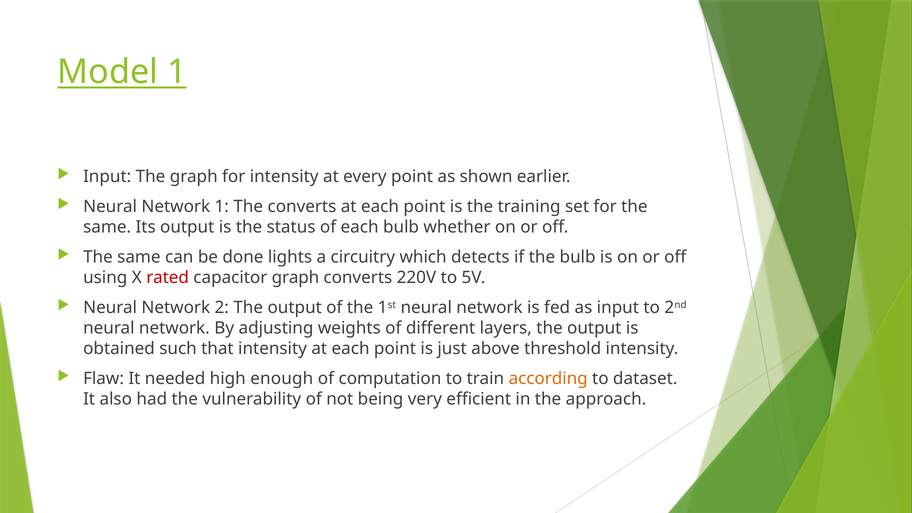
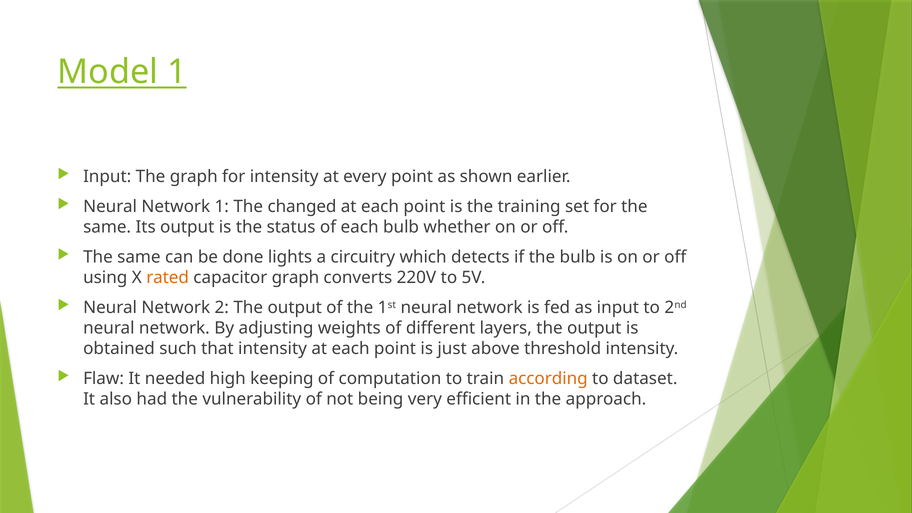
The converts: converts -> changed (302, 207)
rated colour: red -> orange (168, 278)
enough: enough -> keeping (282, 379)
